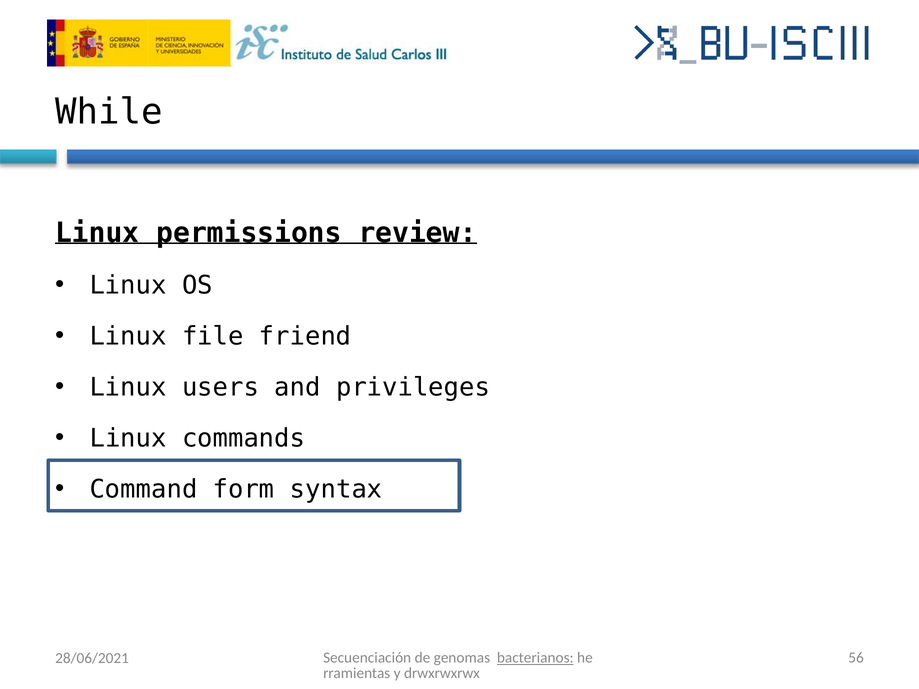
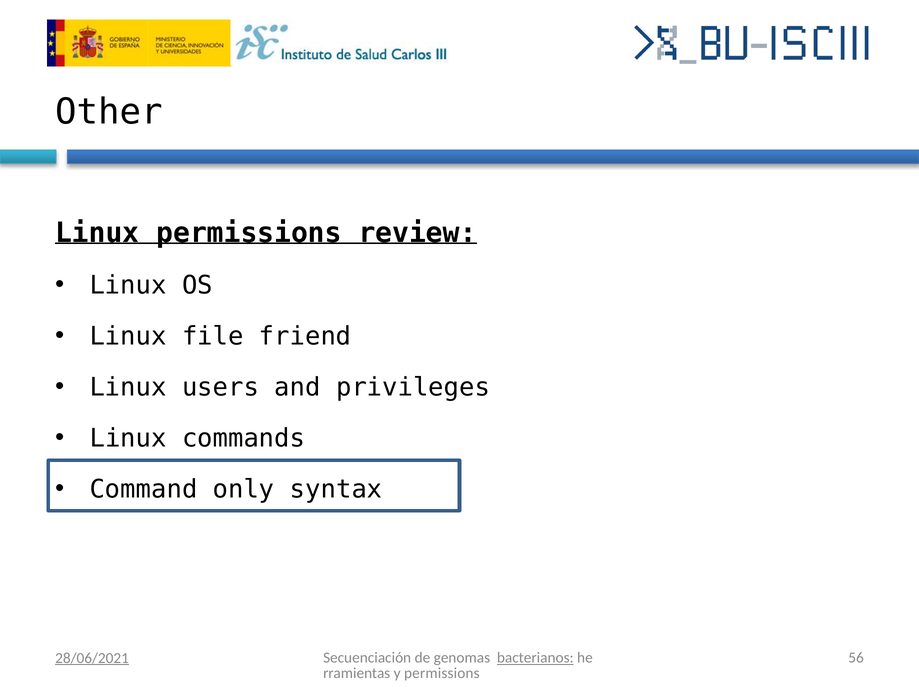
While: While -> Other (109, 112)
form: form -> only (244, 489)
28/06/2021 underline: none -> present (92, 658)
y drwxrwxrwx: drwxrwxrwx -> permissions (442, 673)
